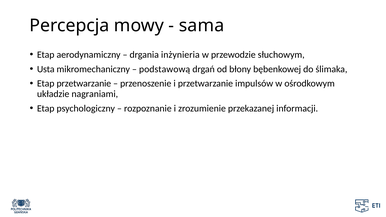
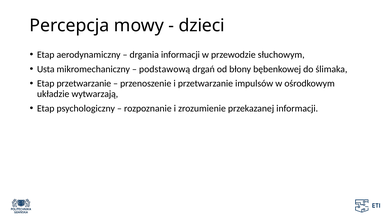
sama: sama -> dzieci (202, 26)
drgania inżynieria: inżynieria -> informacji (180, 55)
nagraniami: nagraniami -> wytwarzają (95, 94)
